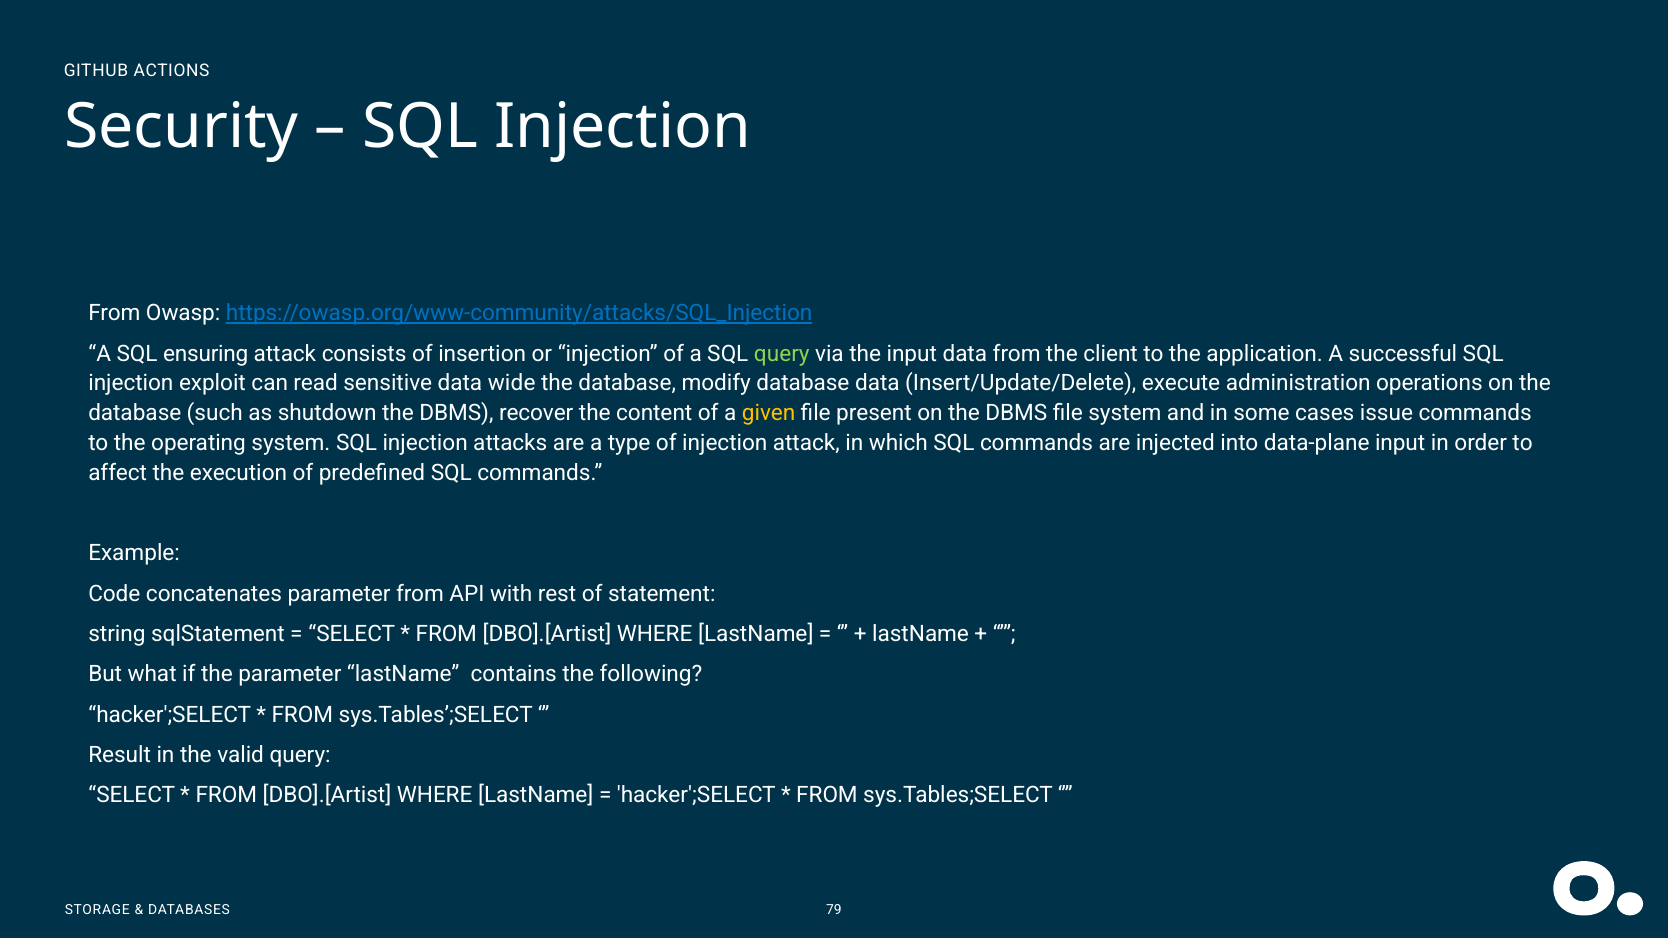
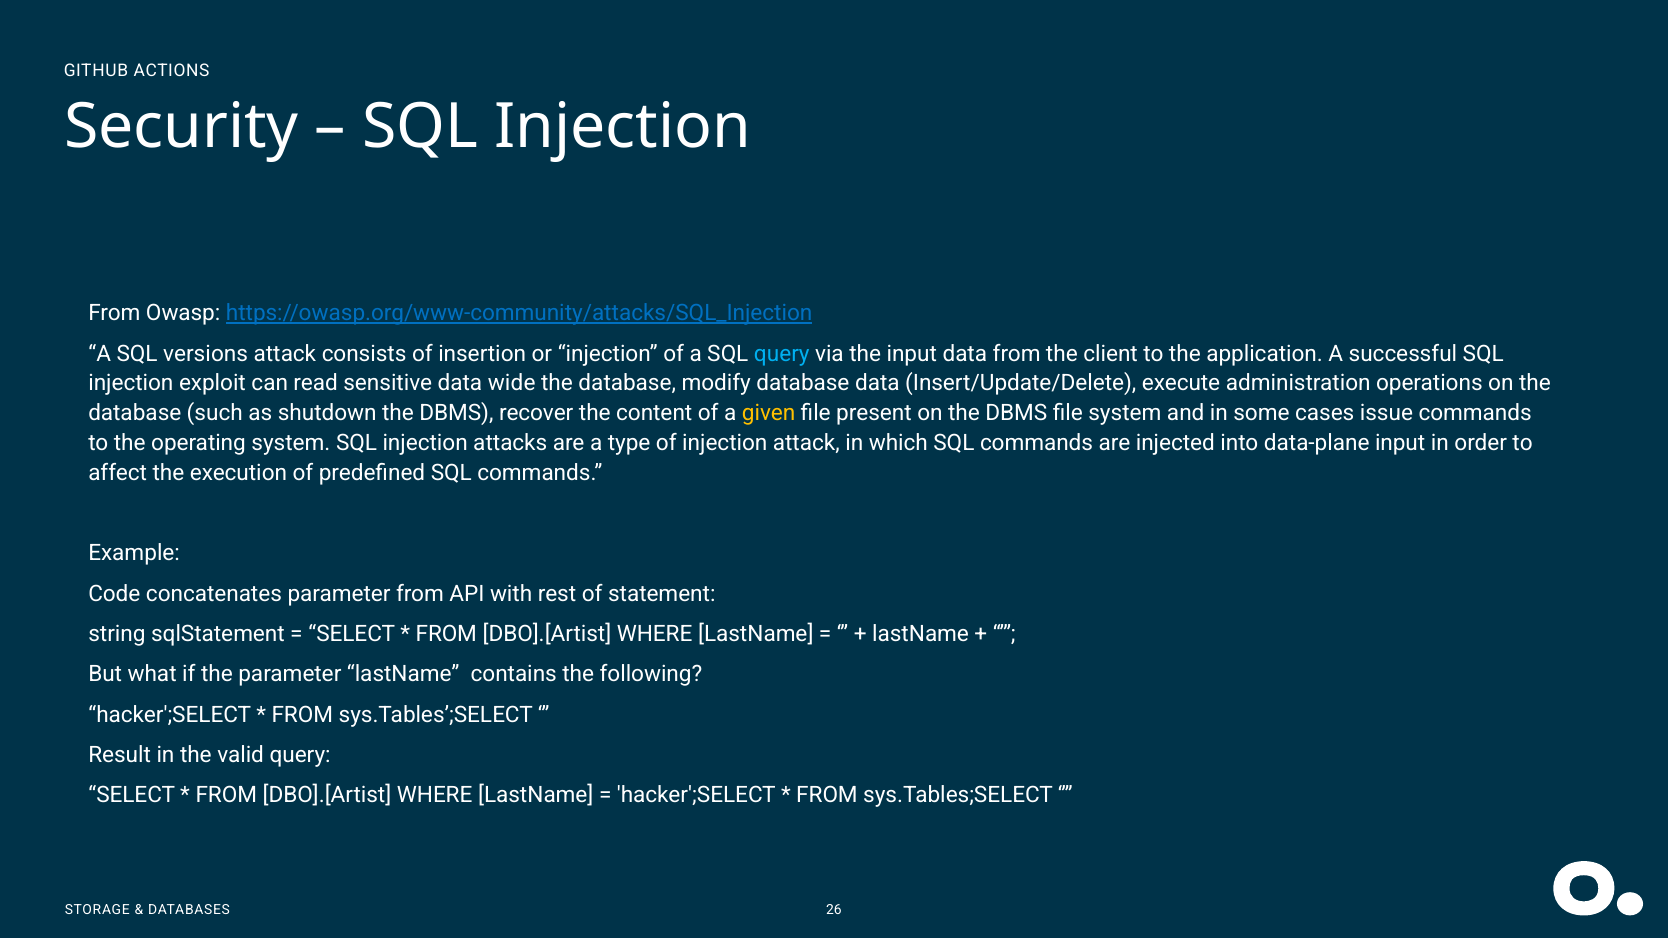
ensuring: ensuring -> versions (206, 354)
query colour: light green -> light blue (782, 354)
79: 79 -> 26 (834, 910)
